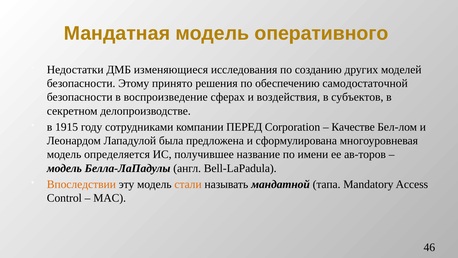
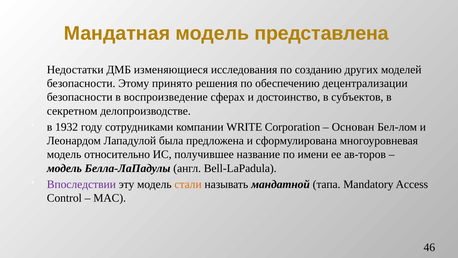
оперативного: оперативного -> представлена (321, 33)
самодостаточной: самодостаточной -> децентрализации (365, 83)
воздействия: воздействия -> достоинство (288, 97)
1915: 1915 -> 1932 (67, 127)
ПЕРЕД: ПЕРЕД -> WRITE (244, 127)
Качестве: Качестве -> Основан (353, 127)
определяется: определяется -> относительно (117, 154)
Впоследствии colour: orange -> purple (81, 184)
